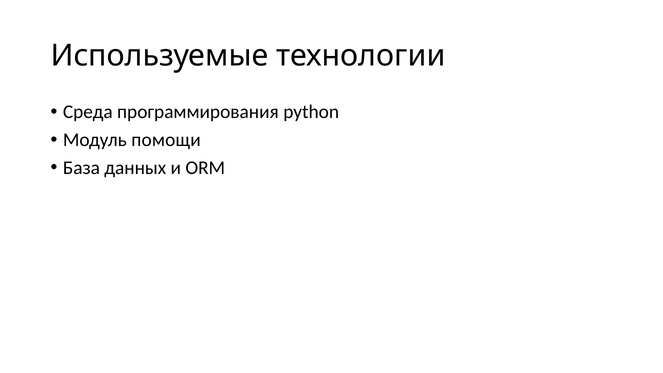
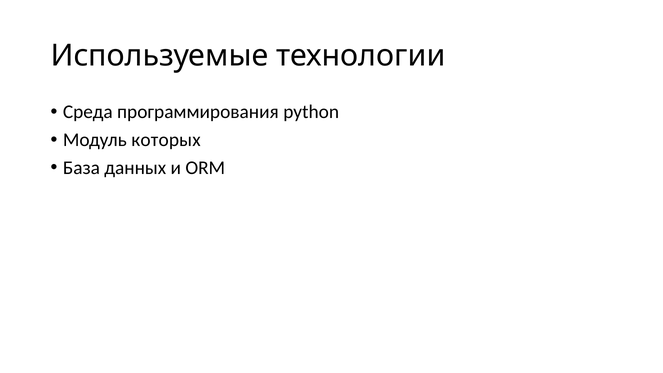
помощи: помощи -> которых (166, 140)
